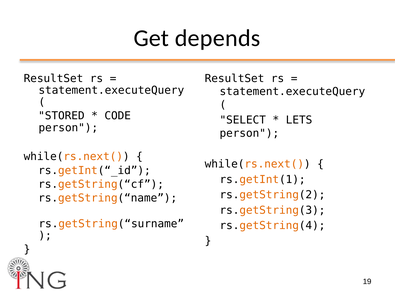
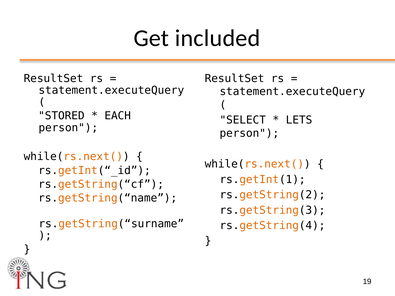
depends: depends -> included (218, 38)
CODE: CODE -> EACH (118, 116)
